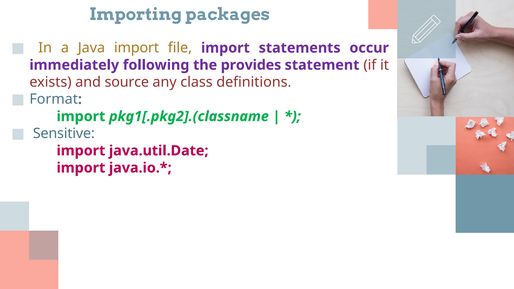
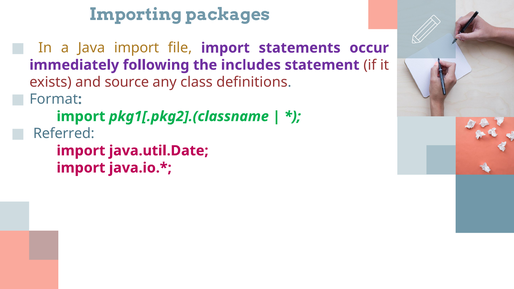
provides: provides -> includes (251, 65)
Sensitive: Sensitive -> Referred (64, 134)
